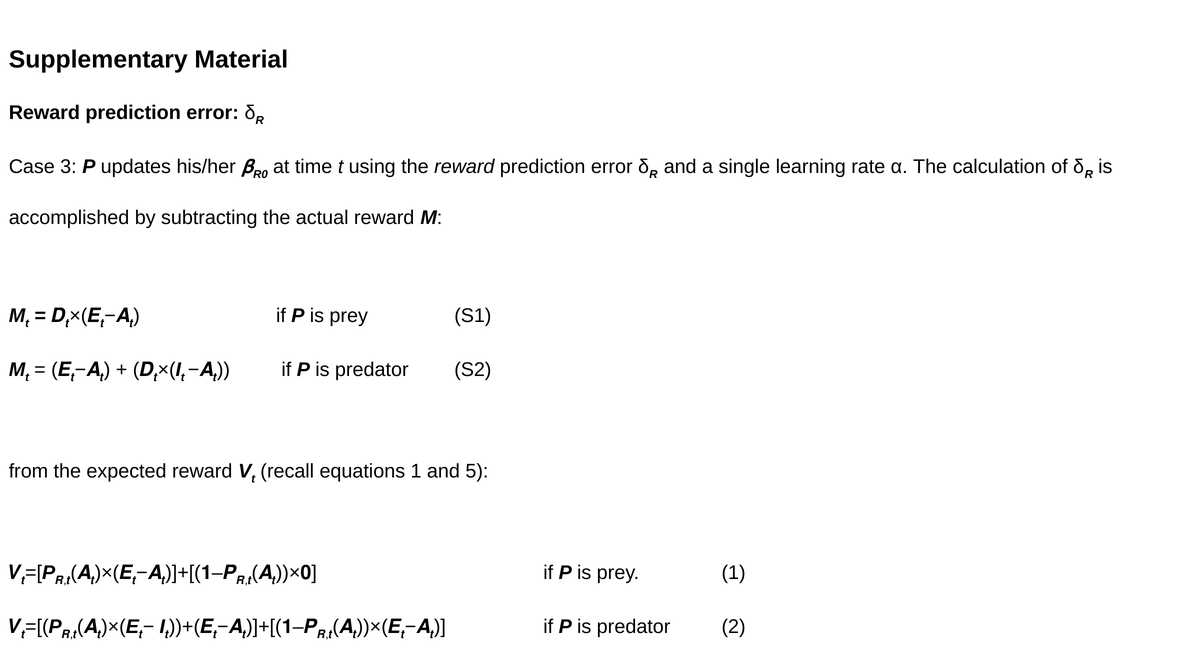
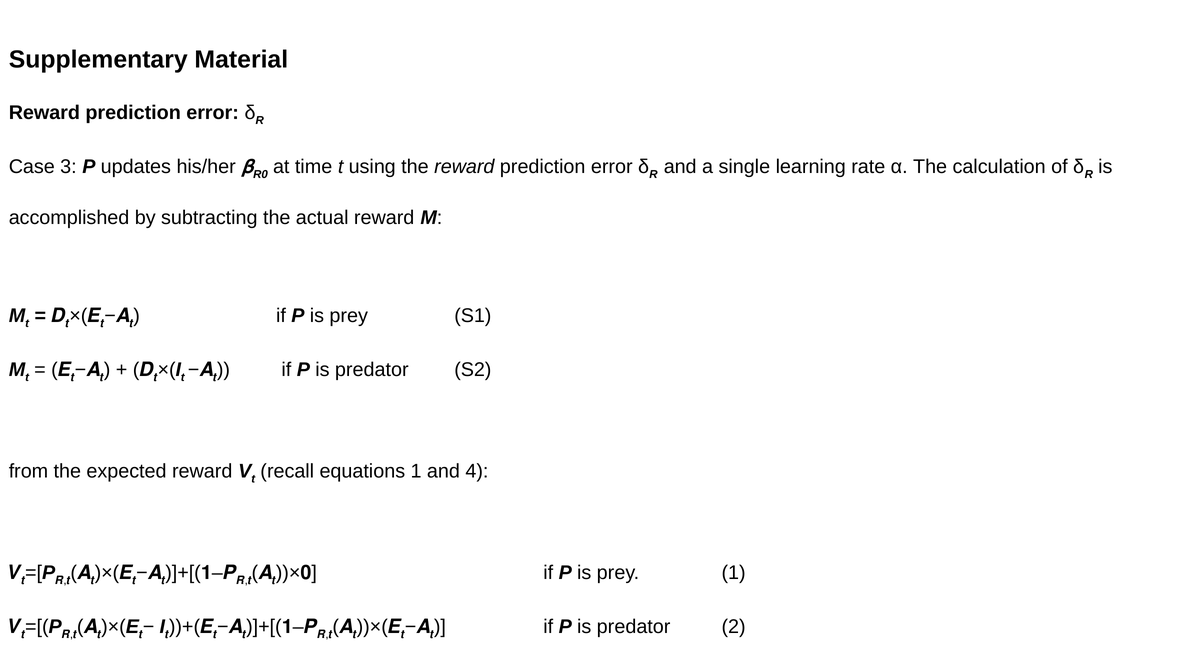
5: 5 -> 4 (477, 471)
